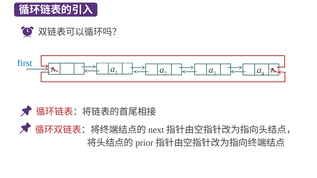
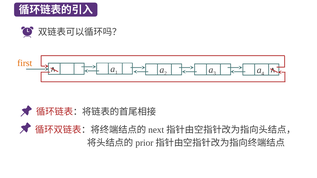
first colour: blue -> orange (25, 63)
